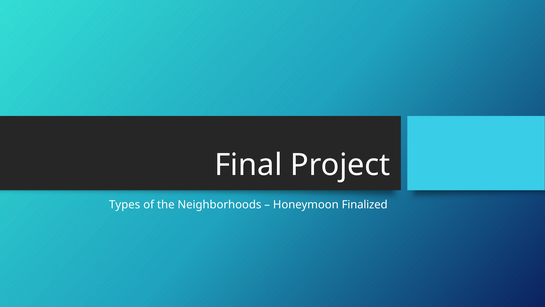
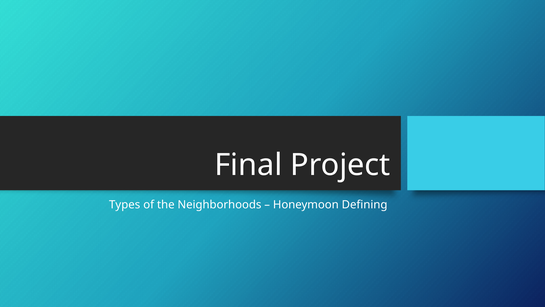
Finalized: Finalized -> Defining (365, 205)
